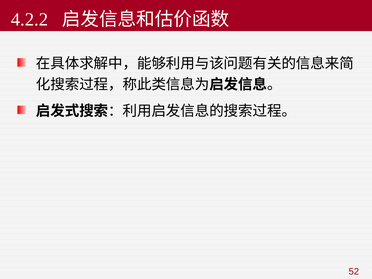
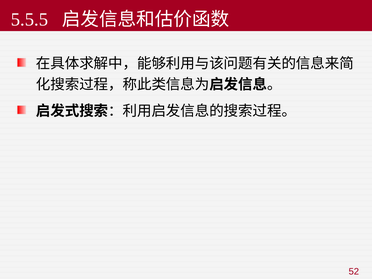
4.2.2: 4.2.2 -> 5.5.5 (29, 19)
